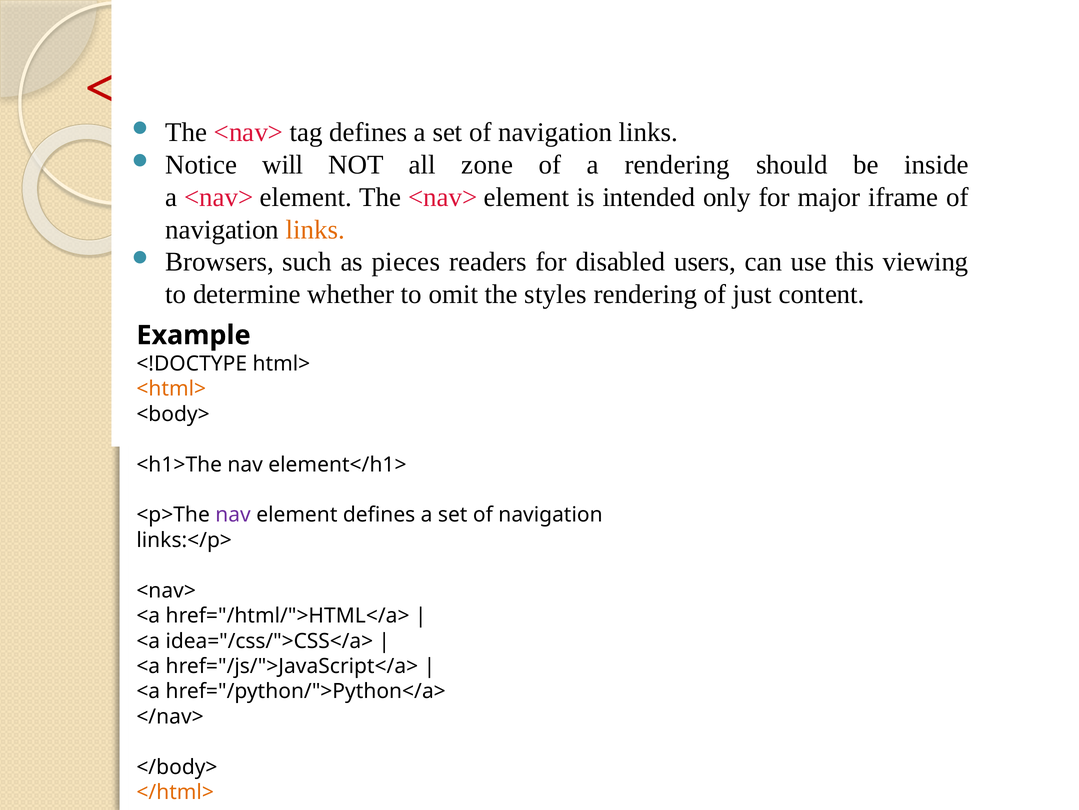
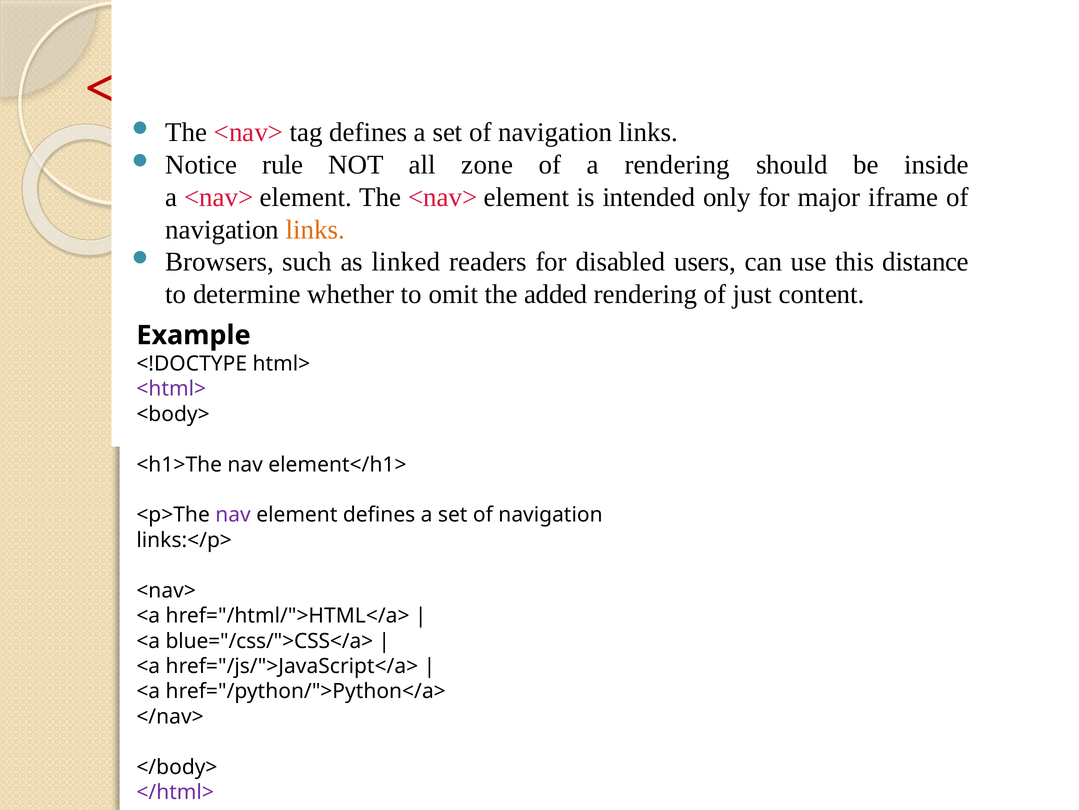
will: will -> rule (283, 165)
pieces: pieces -> linked (406, 262)
viewing: viewing -> distance (926, 262)
styles: styles -> added (556, 294)
<html> colour: orange -> purple (171, 389)
idea="/css/">CSS</a>: idea="/css/">CSS</a> -> blue="/css/">CSS</a> (269, 640)
</html> colour: orange -> purple (175, 792)
